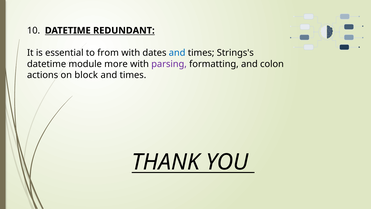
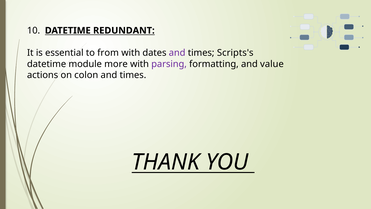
and colour: blue -> purple (177, 53)
Strings's: Strings's -> Scripts's (235, 53)
colon: colon -> value (272, 64)
block: block -> colon (86, 75)
